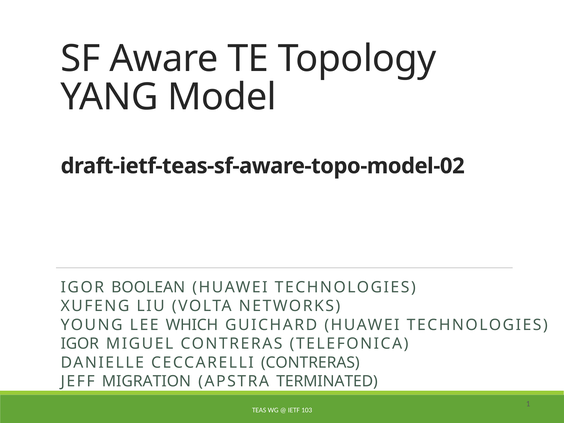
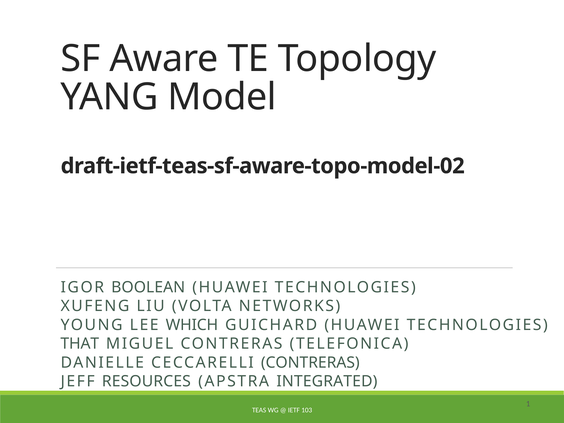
IGOR: IGOR -> THAT (80, 344)
MIGRATION: MIGRATION -> RESOURCES (146, 381)
TERMINATED: TERMINATED -> INTEGRATED (327, 381)
